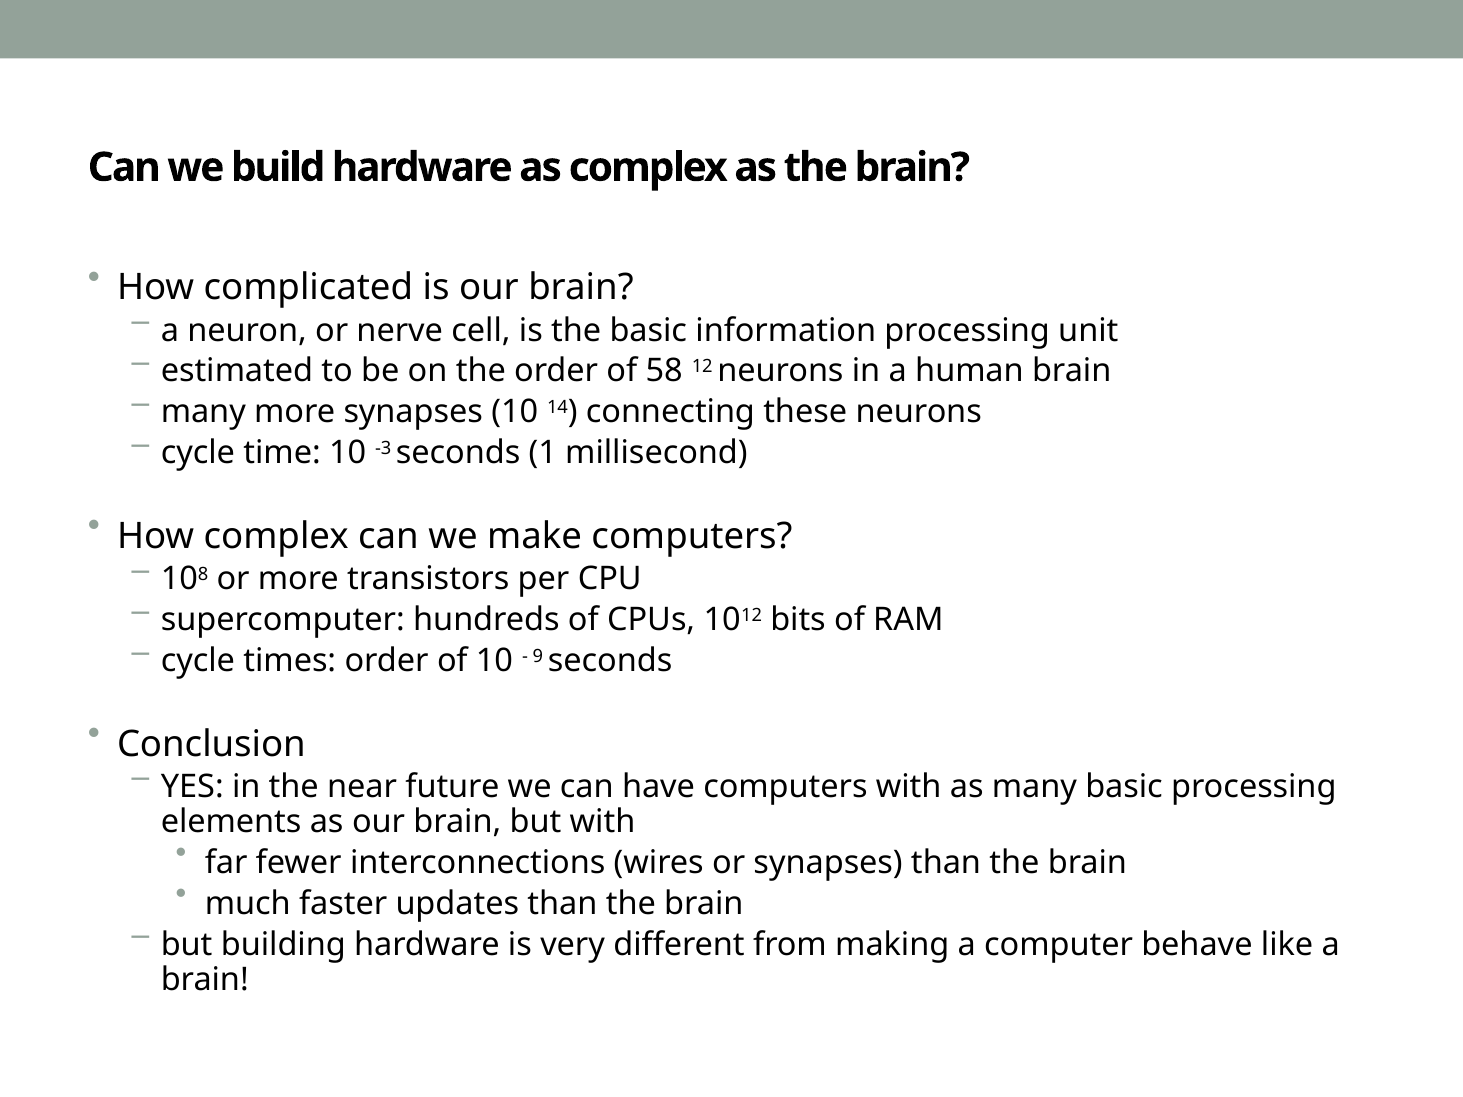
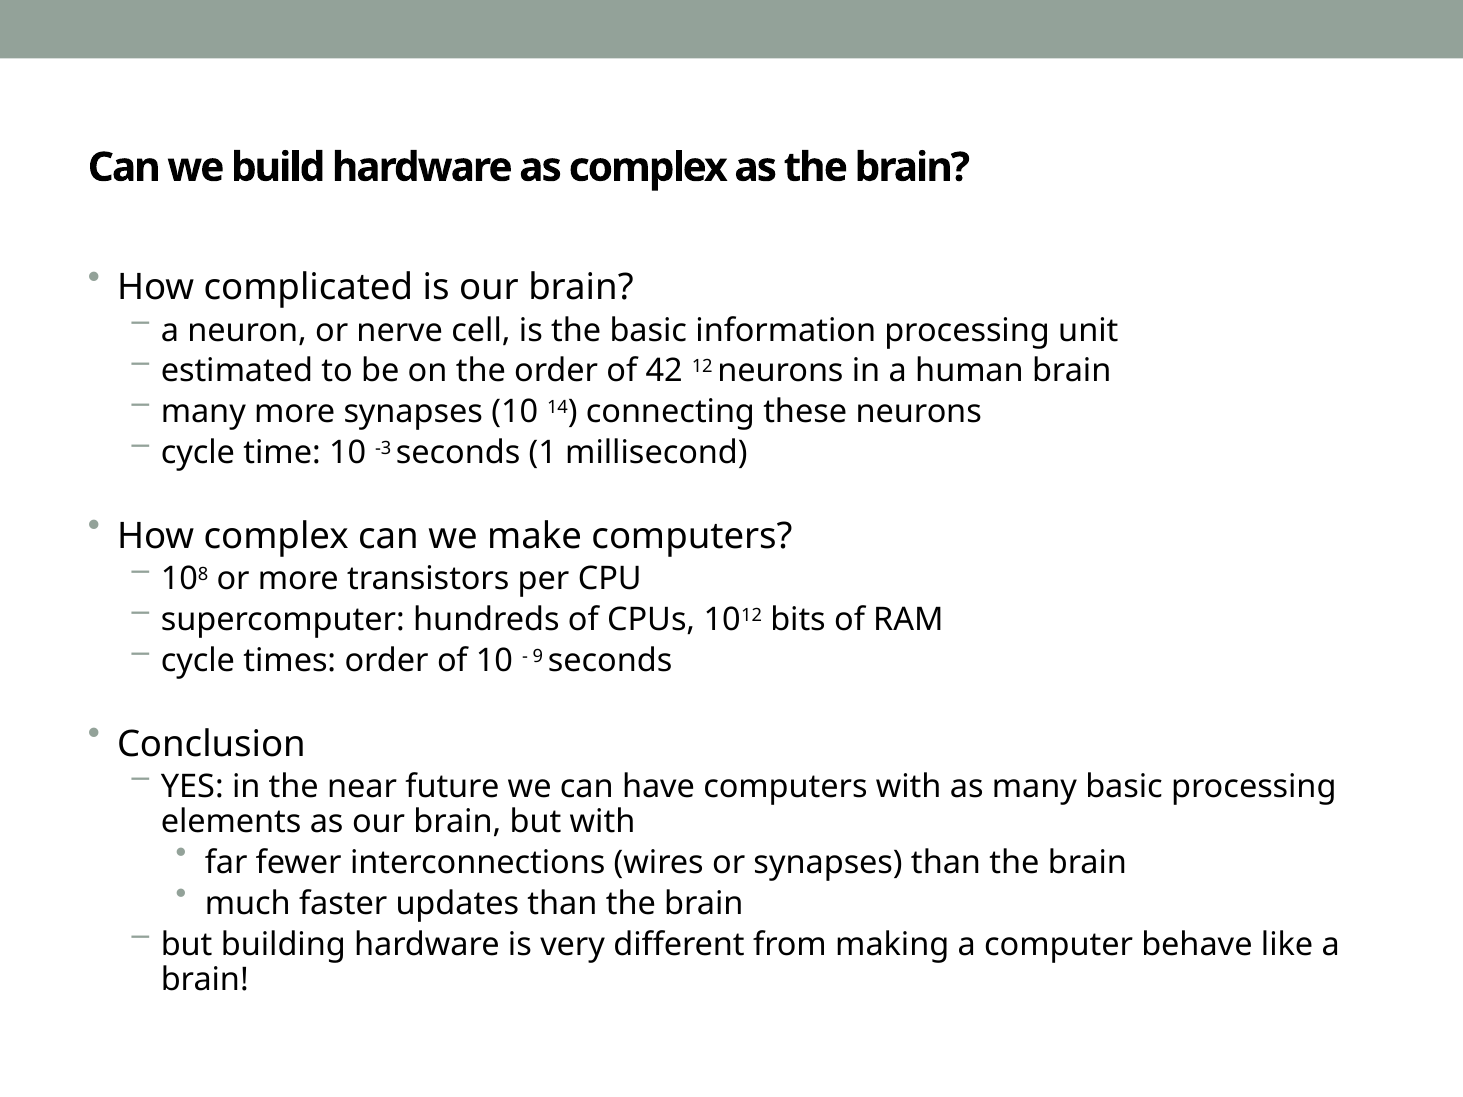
58: 58 -> 42 (664, 371)
